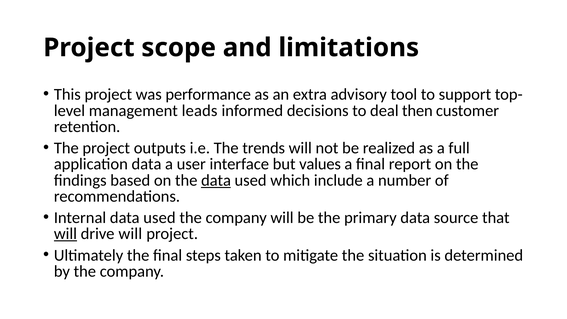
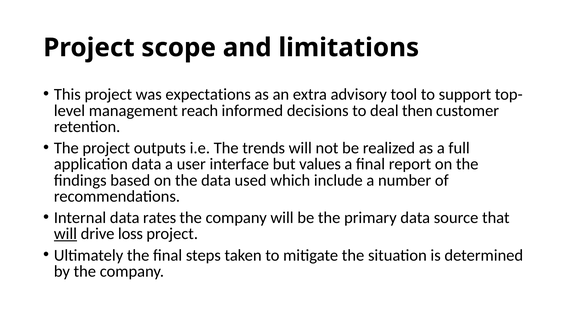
performance: performance -> expectations (208, 94)
leads: leads -> reach (200, 111)
data underline: present -> none (216, 180)
Internal data used: used -> rates (160, 218)
drive will: will -> loss (130, 234)
